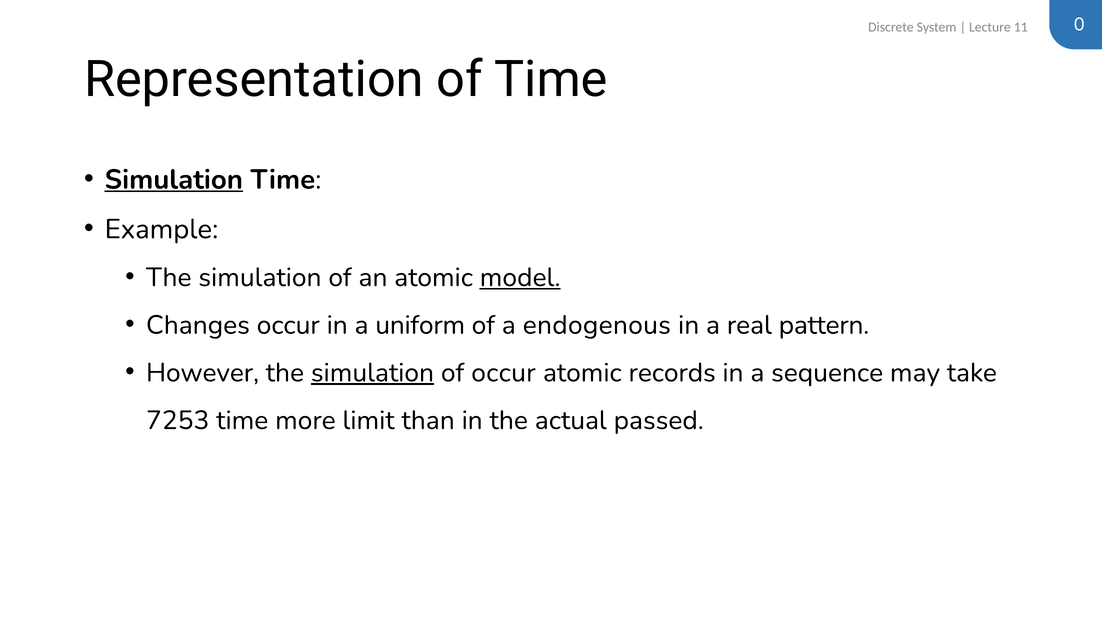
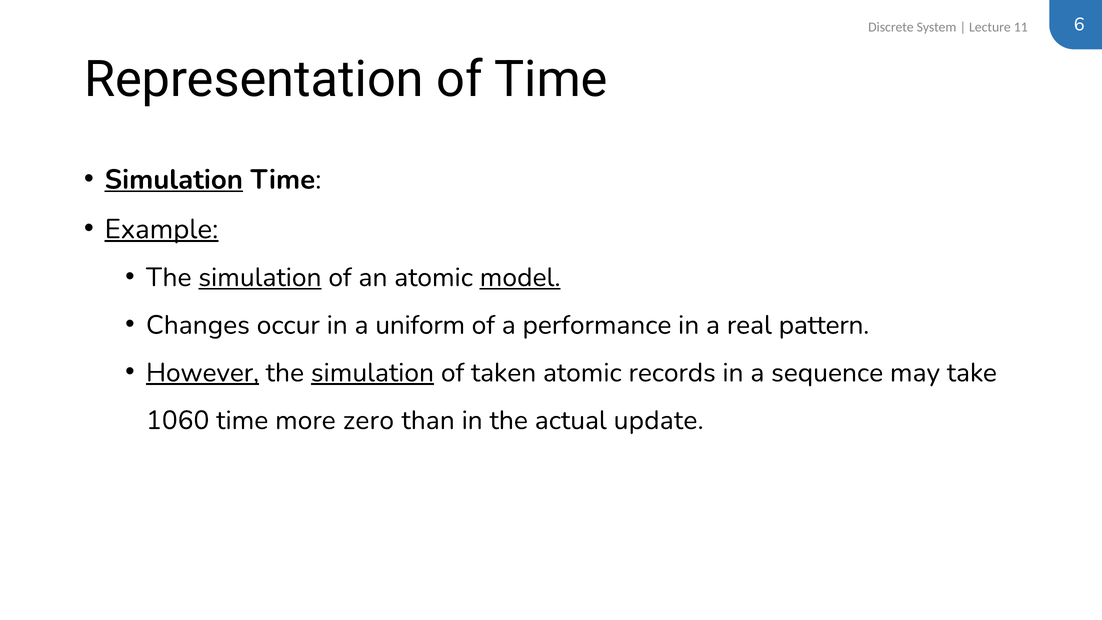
0: 0 -> 6 (1079, 24)
Example underline: none -> present (161, 229)
simulation underline: none -> present (260, 277)
endogenous: endogenous -> performance (597, 325)
However underline: none -> present (203, 373)
of occur: occur -> taken (504, 373)
7253: 7253 -> 1060 (178, 420)
limit: limit -> zero (368, 420)
passed: passed -> update (659, 420)
